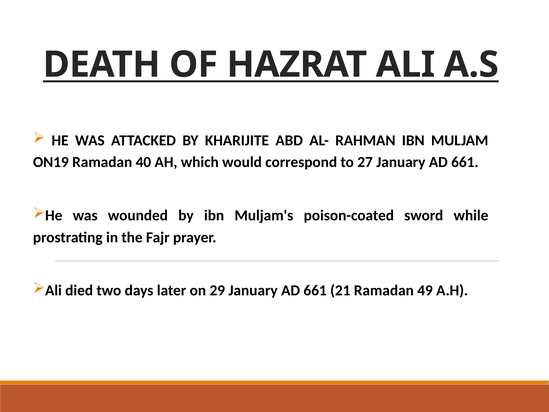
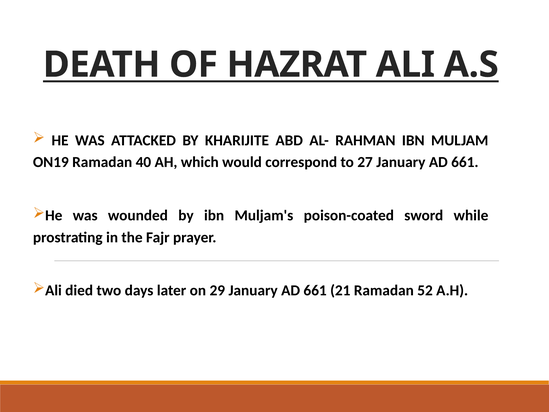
49: 49 -> 52 (425, 290)
